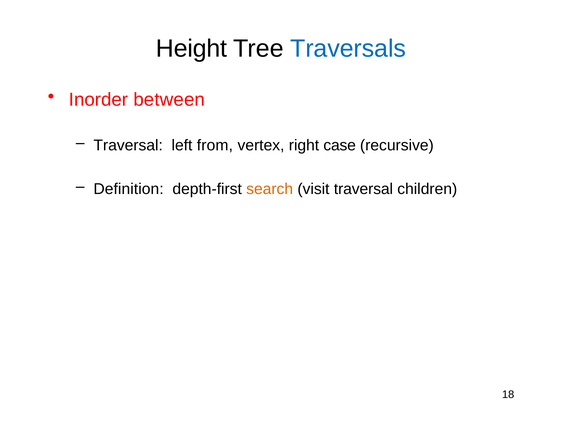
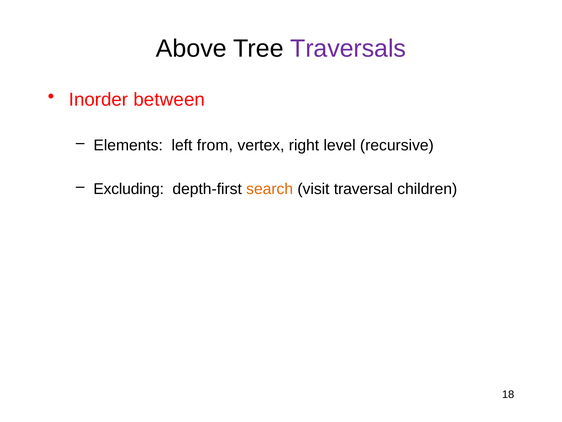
Height: Height -> Above (191, 49)
Traversals colour: blue -> purple (348, 49)
Traversal: Traversal -> Elements (128, 145)
case: case -> level (340, 145)
Definition: Definition -> Excluding (129, 189)
